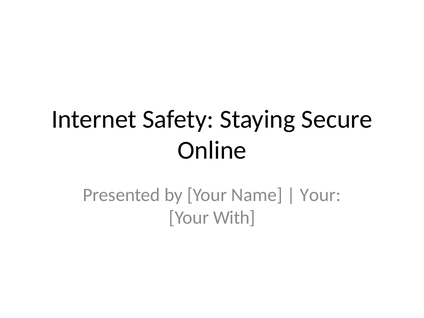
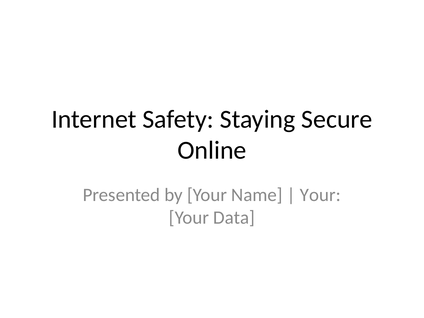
With: With -> Data (234, 218)
